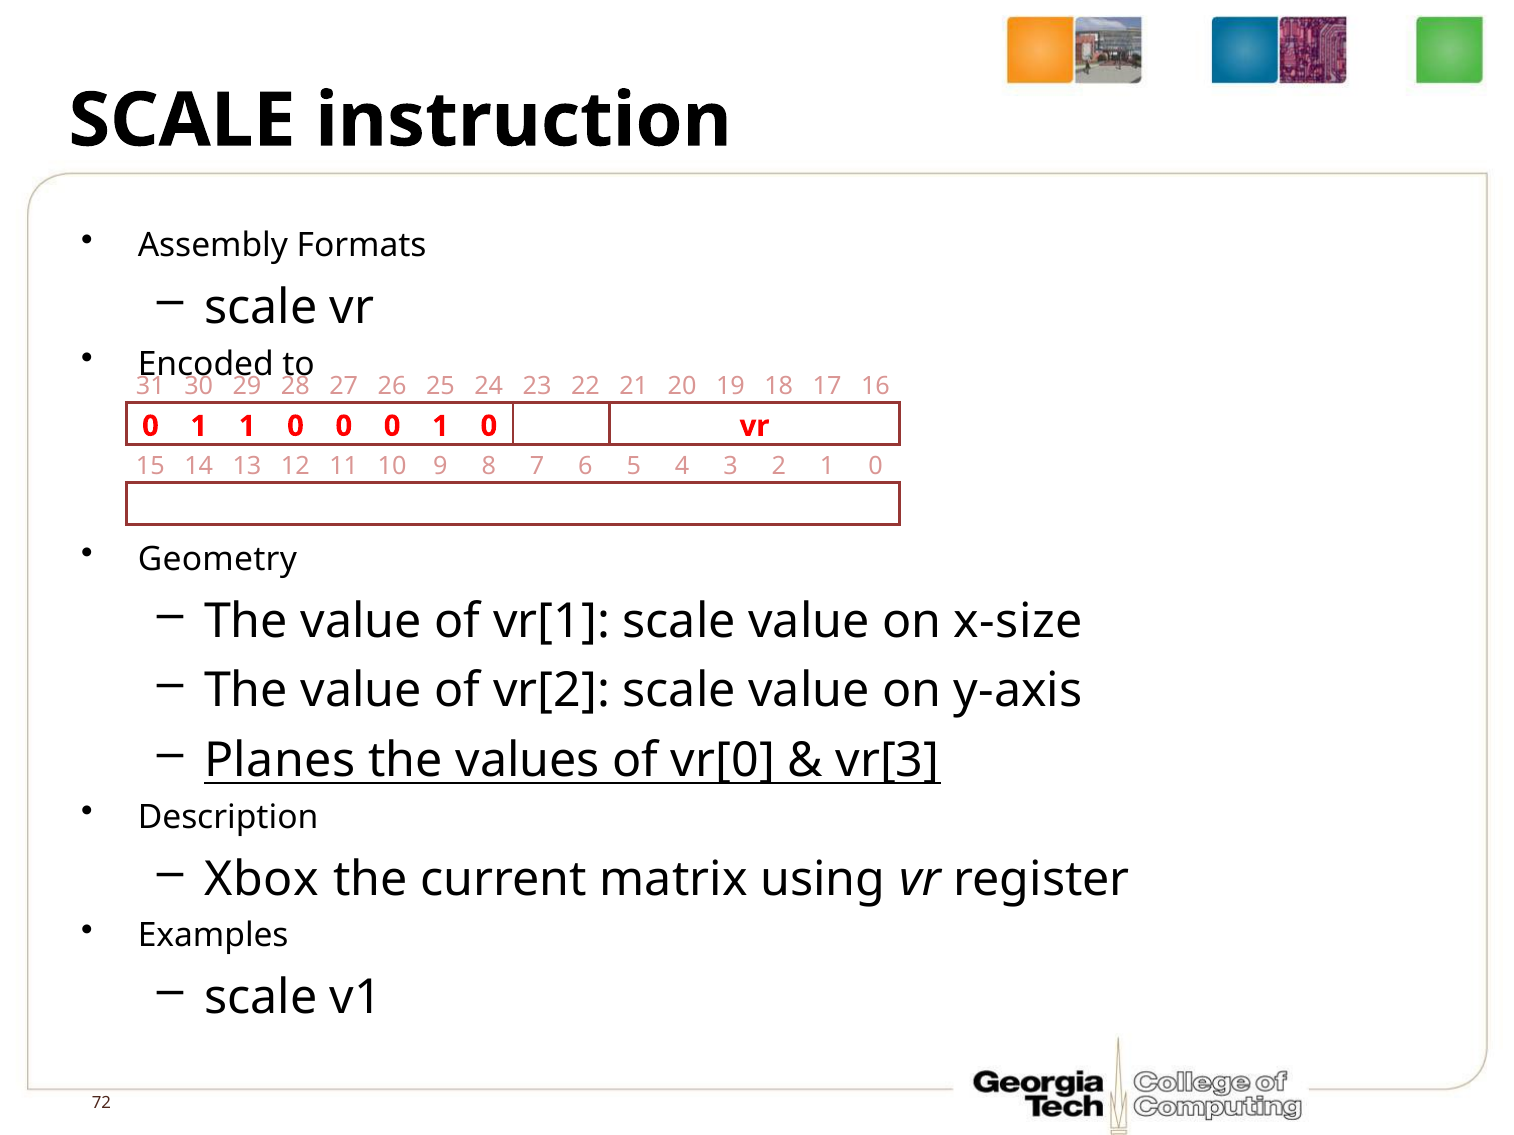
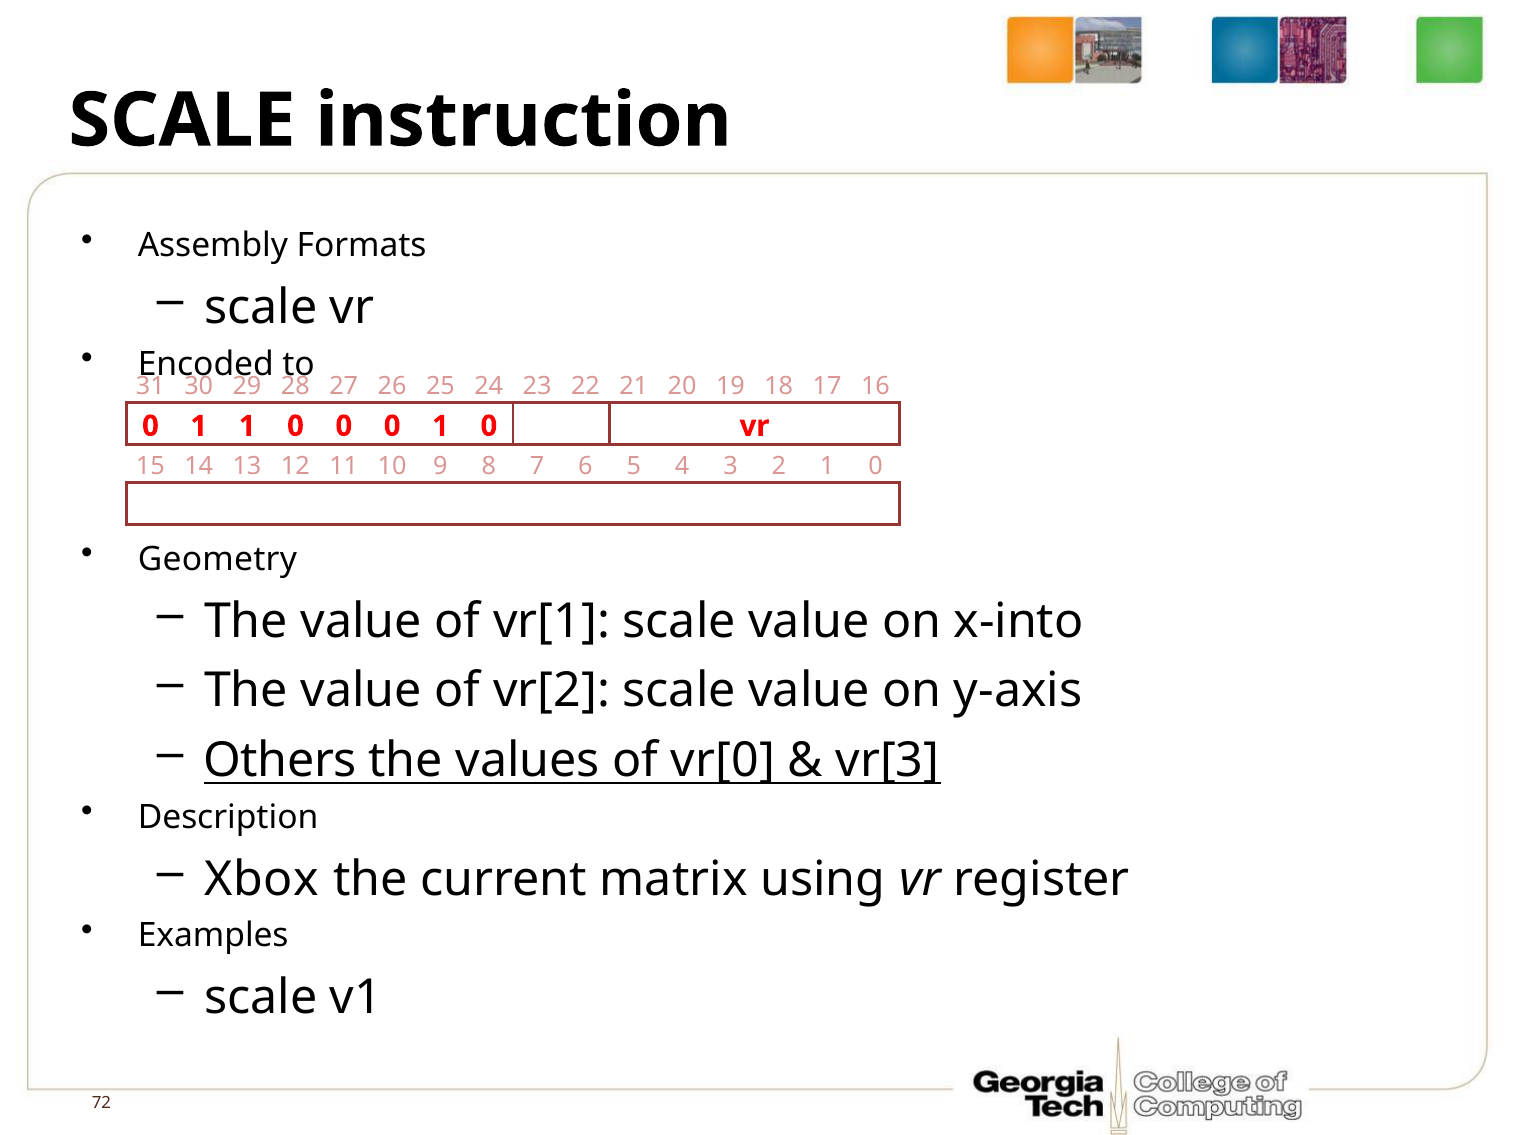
x-size: x-size -> x-into (1019, 621)
Planes: Planes -> Others (280, 761)
